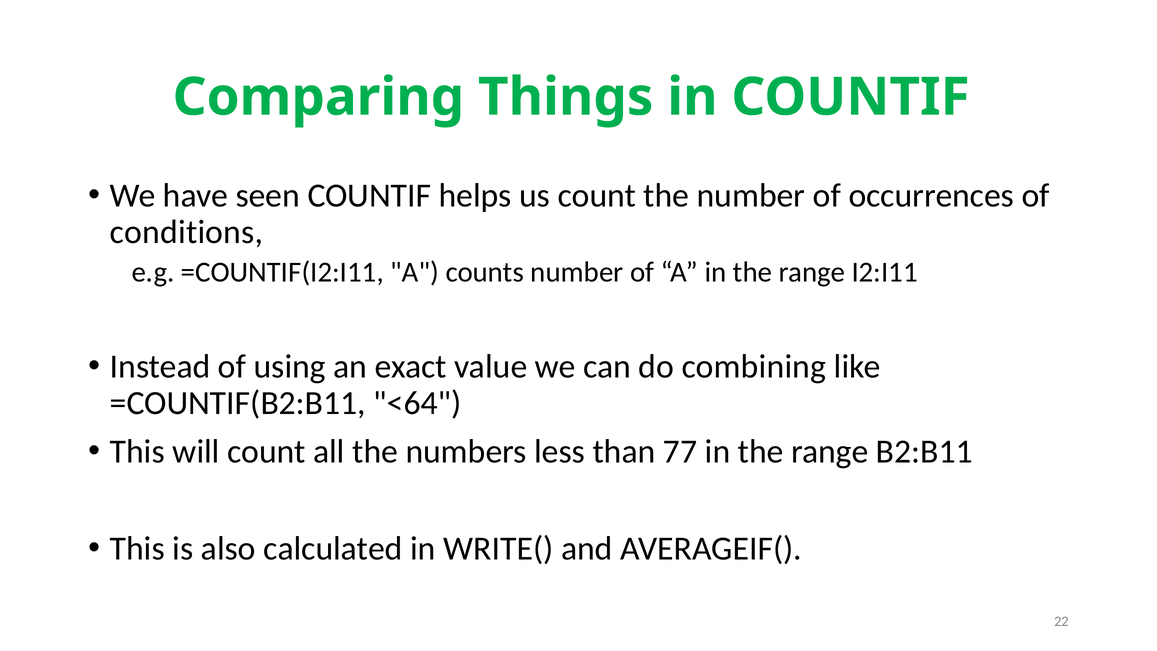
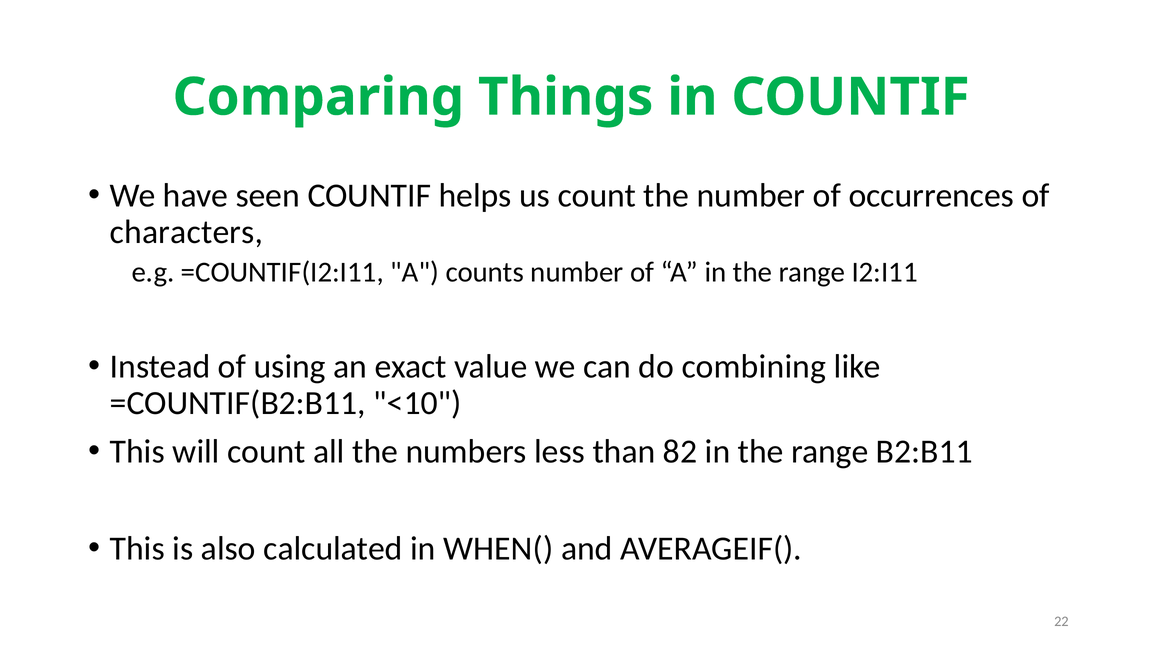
conditions: conditions -> characters (187, 232)
<64: <64 -> <10 (417, 403)
77: 77 -> 82 (680, 451)
WRITE(: WRITE( -> WHEN( (498, 548)
